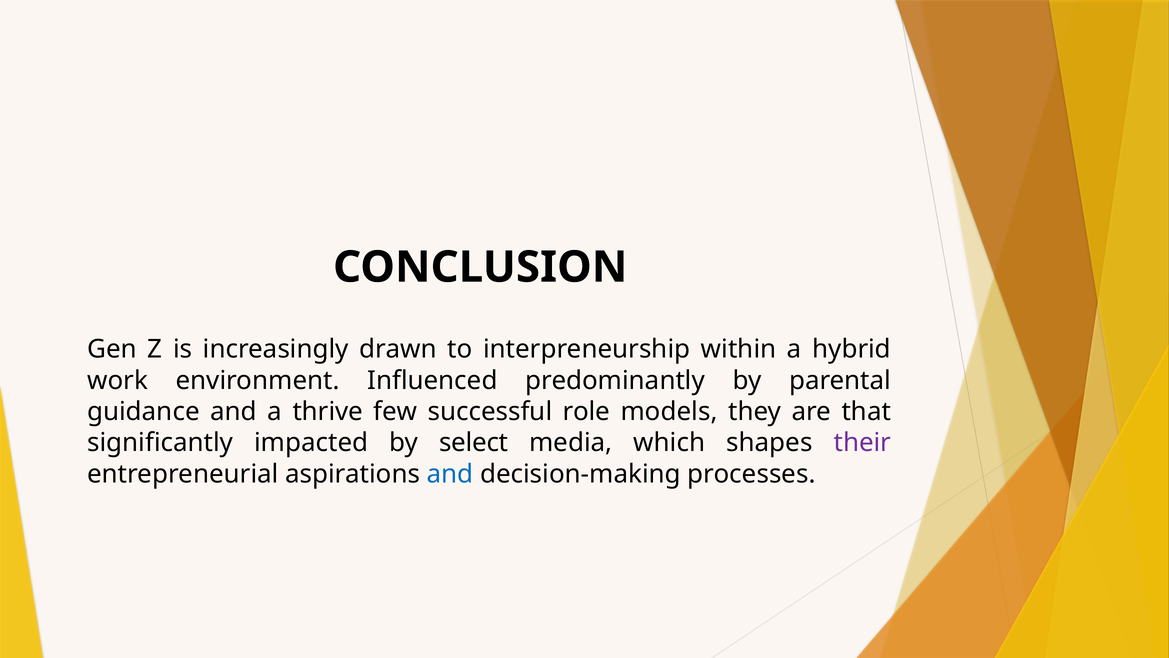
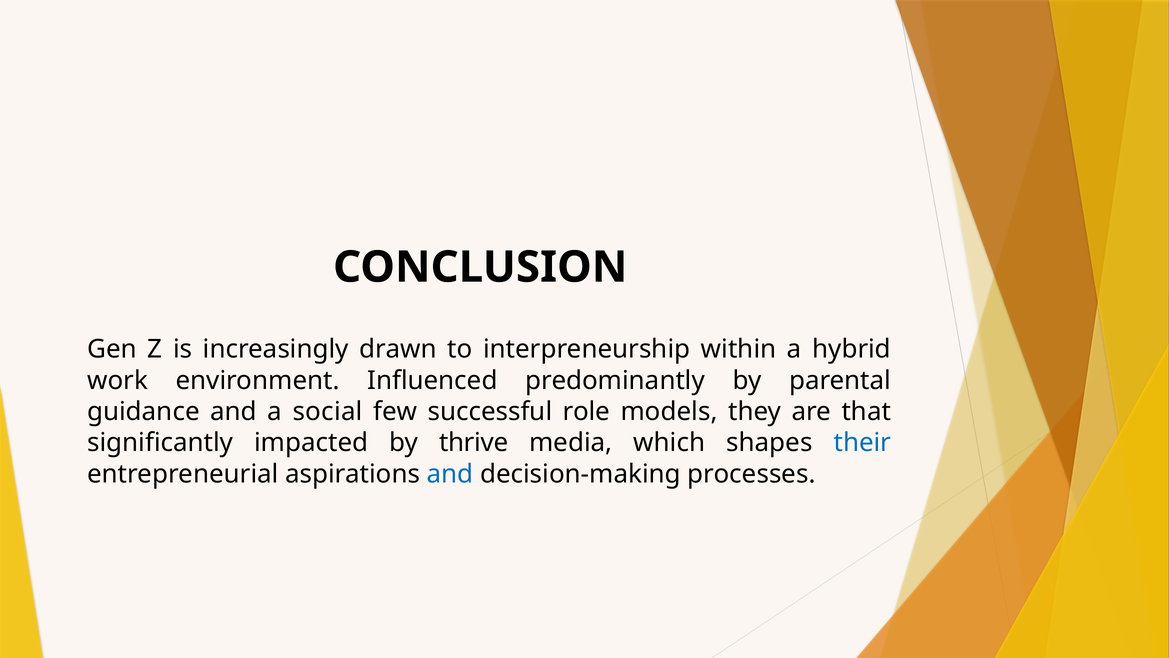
thrive: thrive -> social (328, 411)
select: select -> thrive (474, 443)
their colour: purple -> blue (862, 443)
